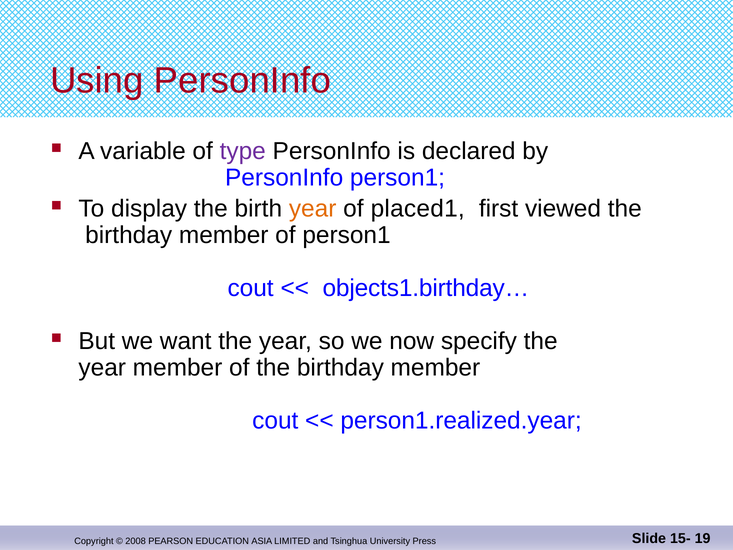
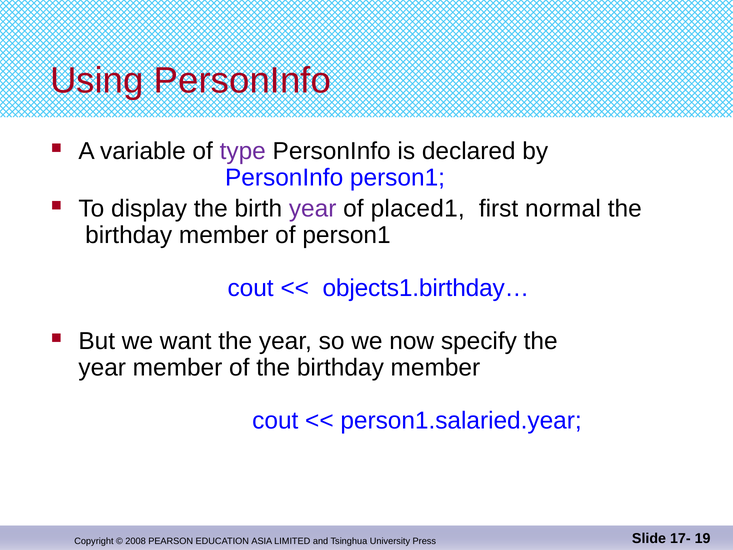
year colour: orange -> purple (313, 209)
viewed: viewed -> normal (563, 209)
person1.realized.year: person1.realized.year -> person1.salaried.year (461, 420)
15-: 15- -> 17- (680, 538)
